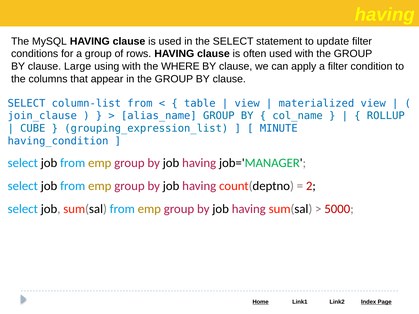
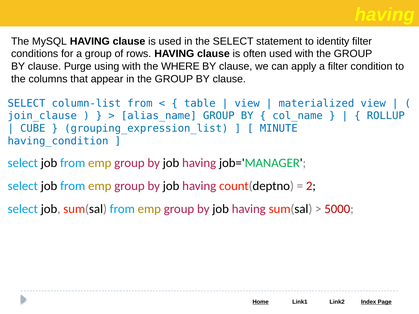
update: update -> identity (333, 41)
Large: Large -> Purge (78, 66)
